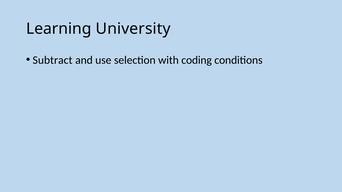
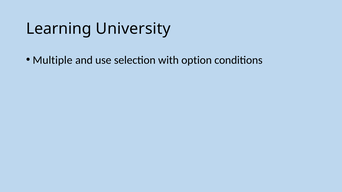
Subtract: Subtract -> Multiple (53, 60)
coding: coding -> option (197, 60)
